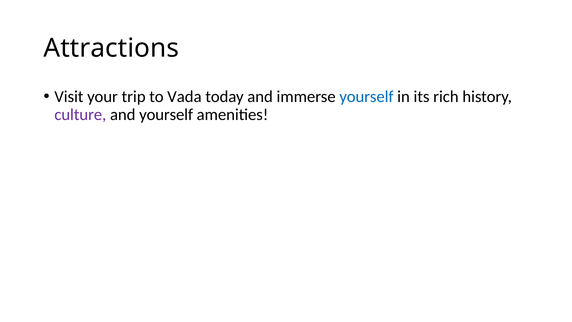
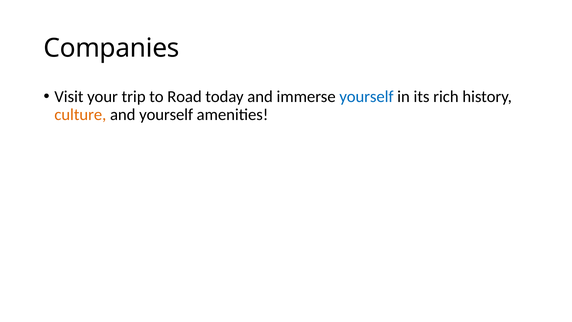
Attractions: Attractions -> Companies (111, 48)
Vada: Vada -> Road (184, 97)
culture colour: purple -> orange (80, 115)
